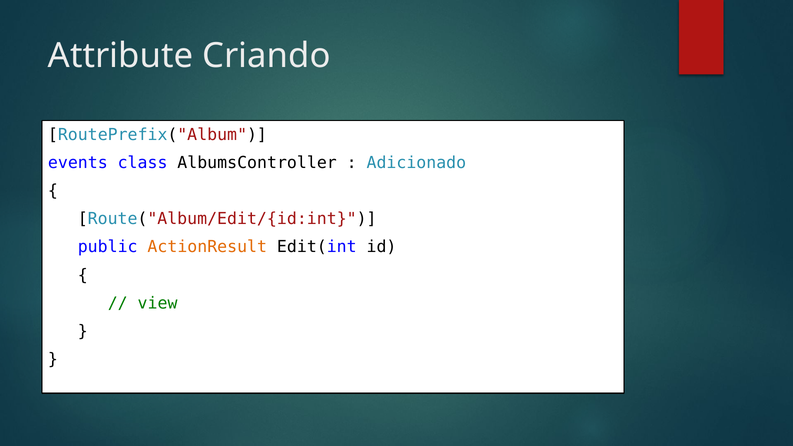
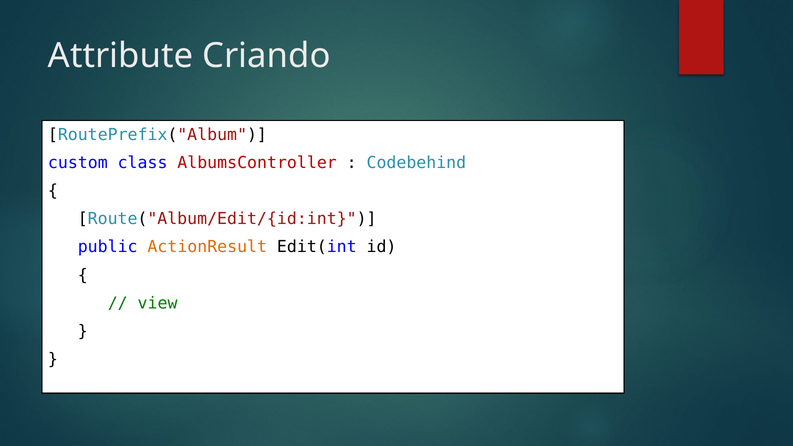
events: events -> custom (78, 163)
AlbumsController colour: black -> red (257, 163)
Adicionado: Adicionado -> Codebehind (416, 163)
